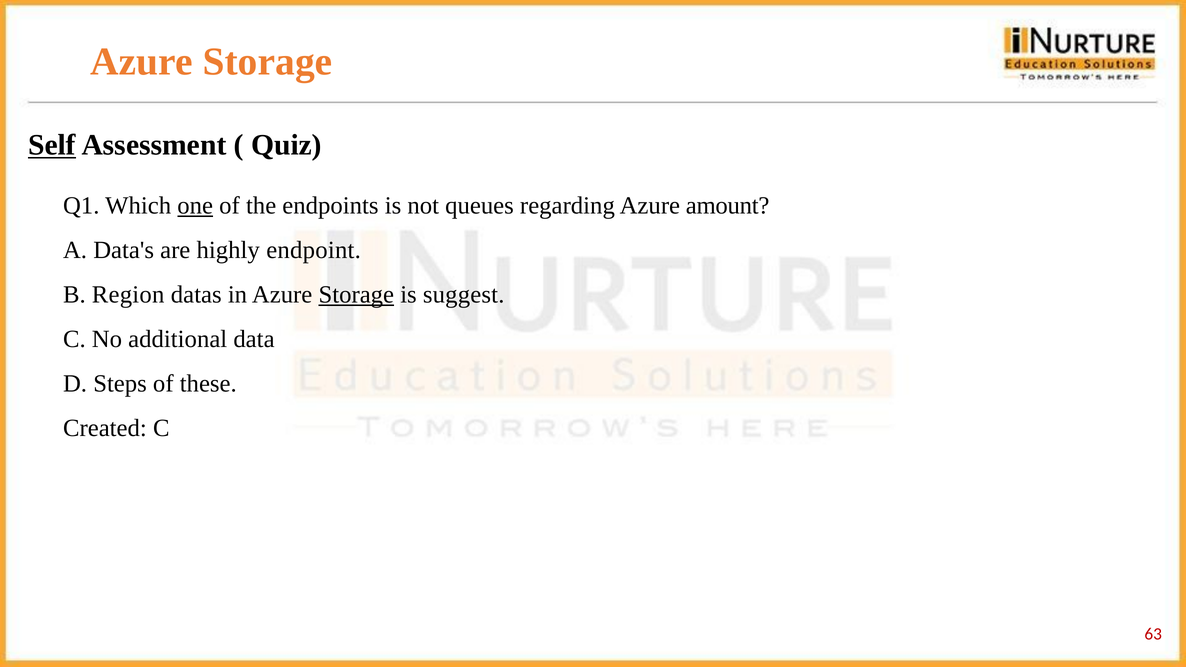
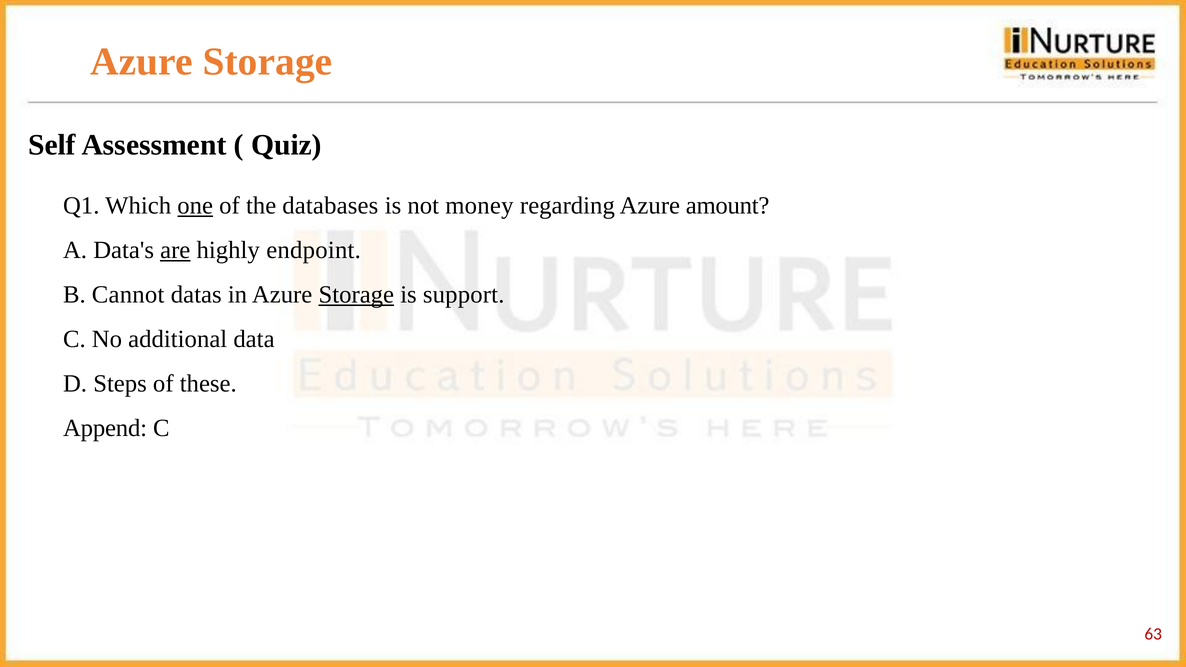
Self underline: present -> none (52, 145)
endpoints: endpoints -> databases (330, 206)
queues: queues -> money (479, 206)
are underline: none -> present (175, 250)
Region: Region -> Cannot (128, 295)
suggest: suggest -> support (464, 295)
Created: Created -> Append (105, 428)
